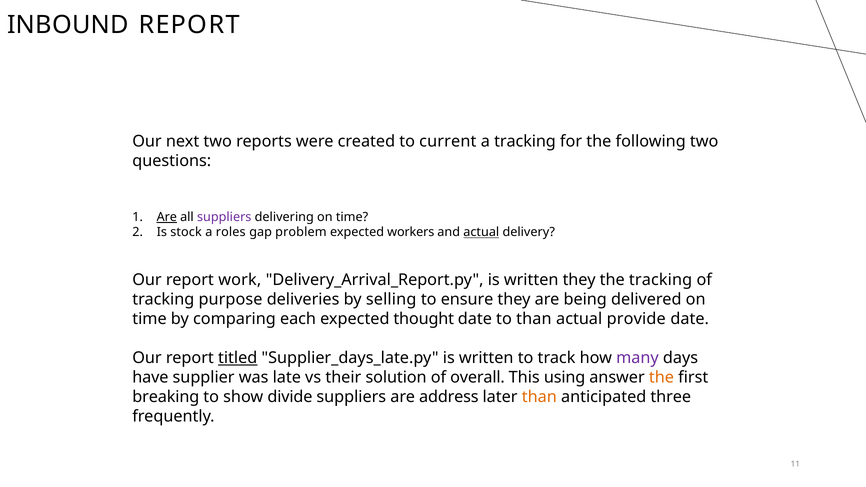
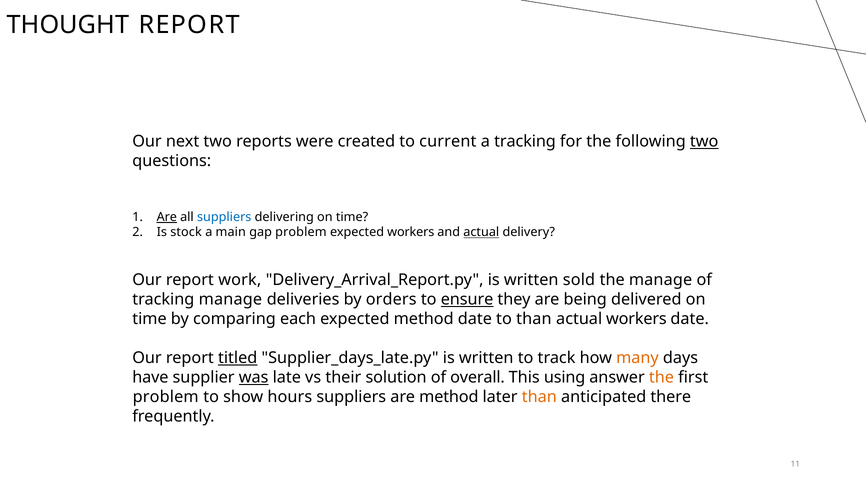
INBOUND: INBOUND -> THOUGHT (68, 25)
two underline: none -> present (704, 142)
suppliers colour: purple -> blue (224, 217)
roles: roles -> main (231, 232)
written they: they -> sold (579, 280)
the tracking: tracking -> manage (661, 280)
tracking purpose: purpose -> manage (230, 300)
selling: selling -> orders (391, 300)
ensure underline: none -> present (467, 300)
expected thought: thought -> method (424, 319)
actual provide: provide -> workers (636, 319)
many colour: purple -> orange (637, 358)
was underline: none -> present (254, 378)
breaking: breaking -> problem (166, 397)
divide: divide -> hours (290, 397)
are address: address -> method (449, 397)
three: three -> there (671, 397)
